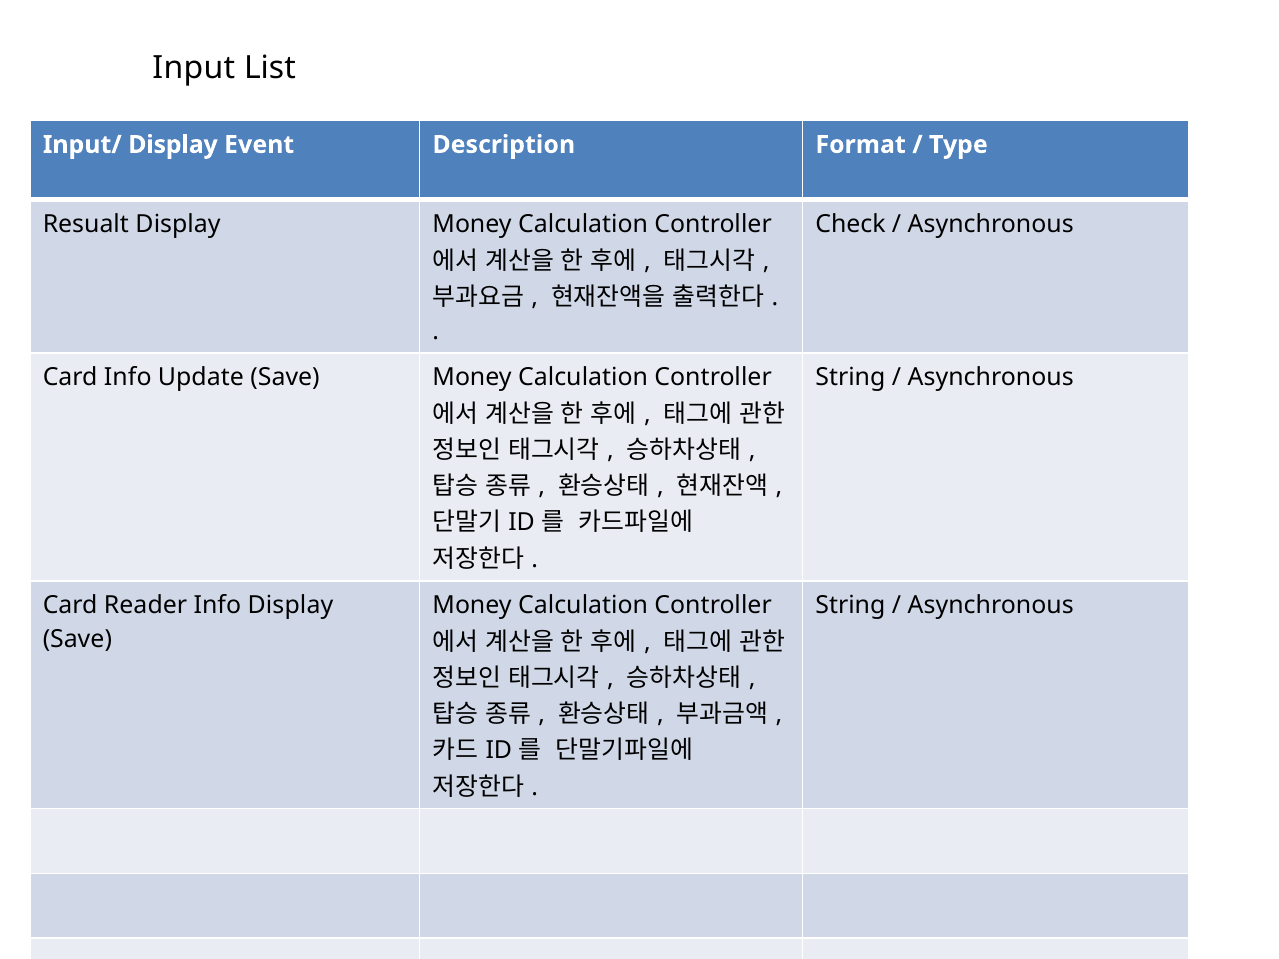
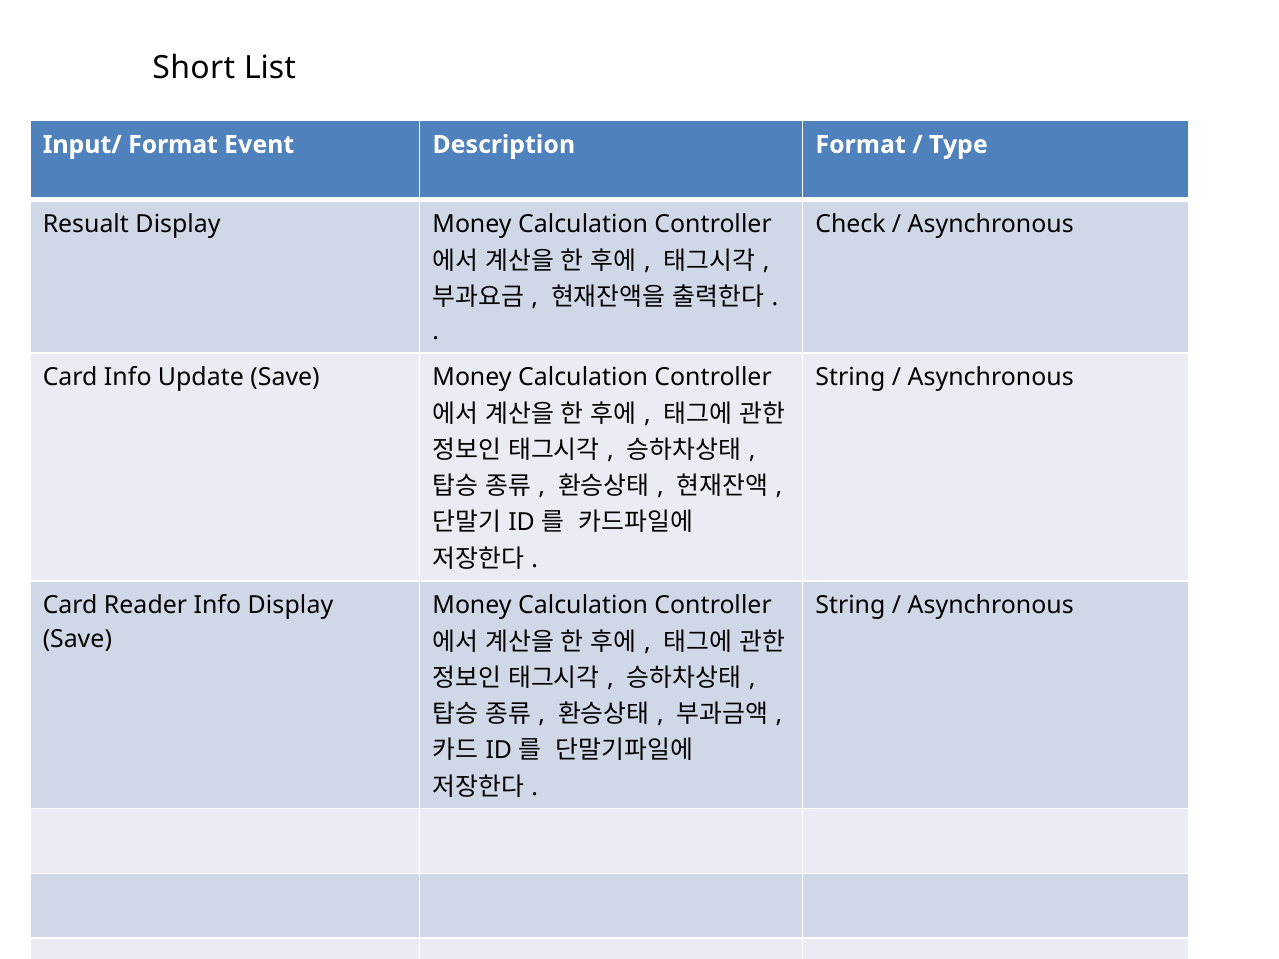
Input: Input -> Short (194, 68)
Input/ Display: Display -> Format (173, 145)
